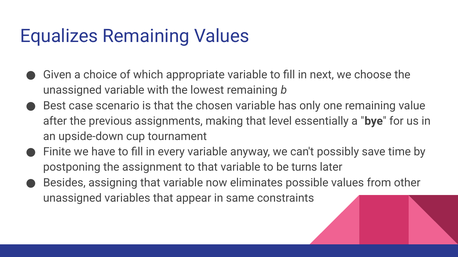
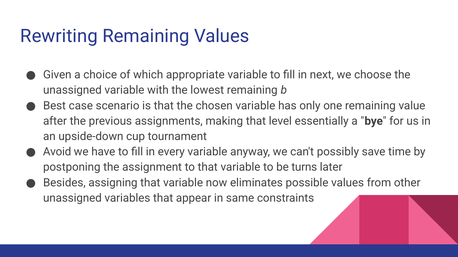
Equalizes: Equalizes -> Rewriting (59, 36)
Finite: Finite -> Avoid (57, 152)
